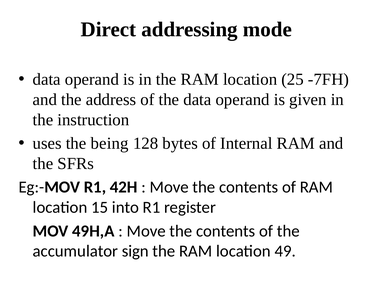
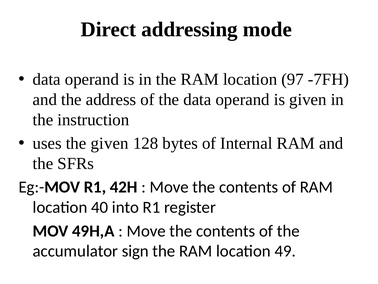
25: 25 -> 97 (293, 79)
the being: being -> given (110, 143)
15: 15 -> 40 (100, 207)
